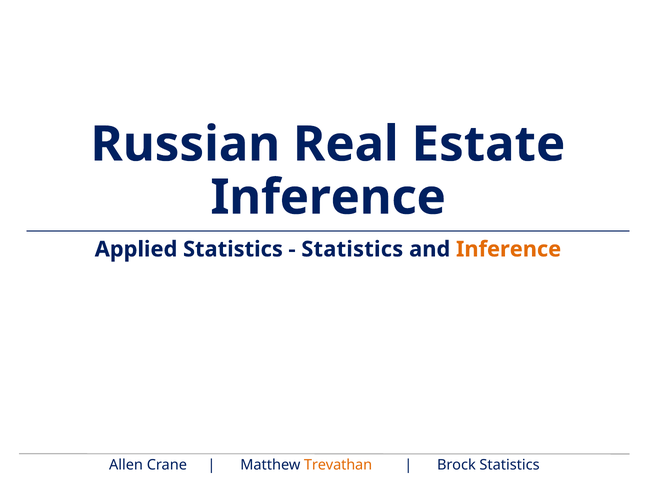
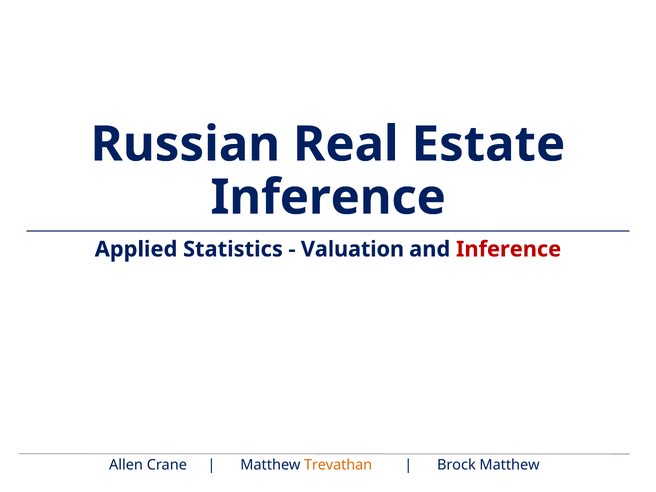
Statistics: Statistics -> Valuation (352, 249)
Inference colour: orange -> red (509, 249)
Brock Statistics: Statistics -> Matthew (510, 465)
